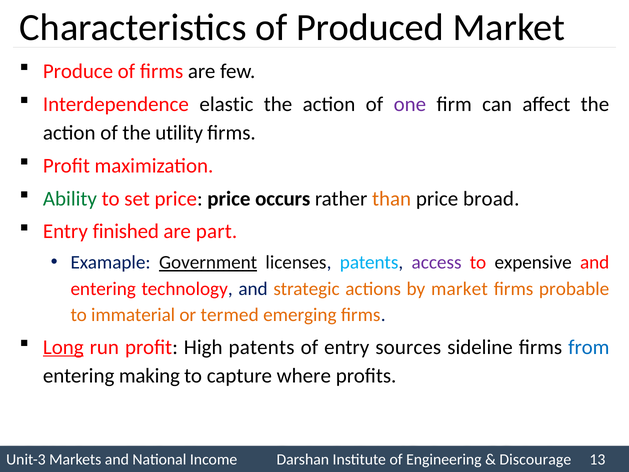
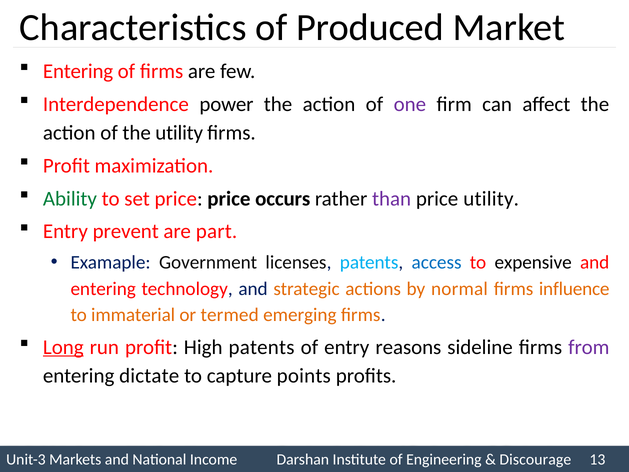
Produce: Produce -> Entering (78, 71)
elastic: elastic -> power (227, 104)
than colour: orange -> purple (392, 199)
price broad: broad -> utility (491, 199)
finished: finished -> prevent (126, 231)
Government underline: present -> none (208, 262)
access colour: purple -> blue (437, 262)
by market: market -> normal (459, 289)
probable: probable -> influence (574, 289)
sources: sources -> reasons (408, 347)
from colour: blue -> purple (589, 347)
making: making -> dictate (149, 376)
where: where -> points (304, 376)
